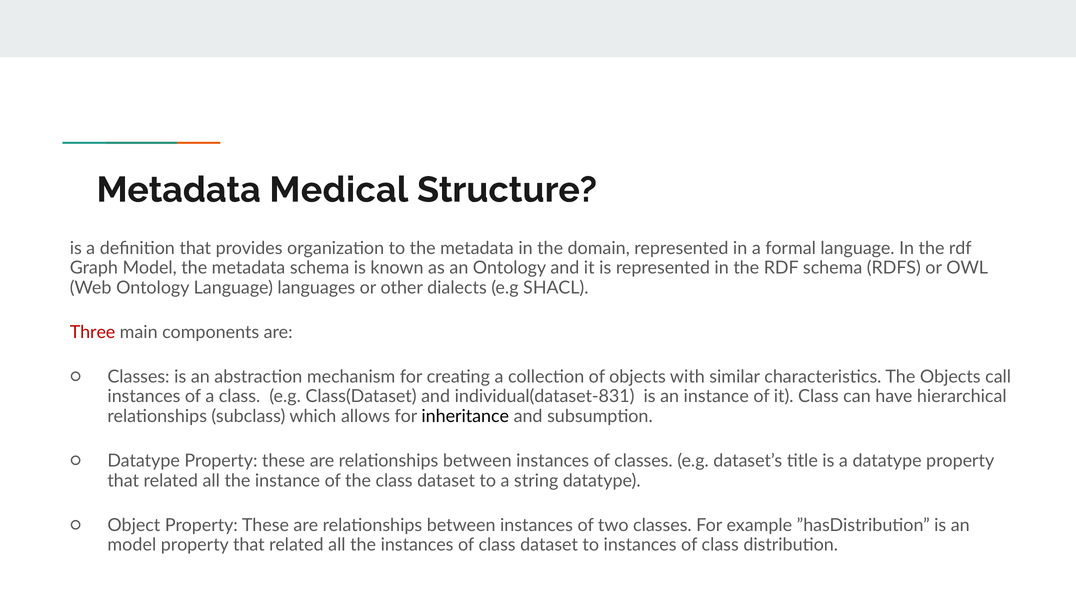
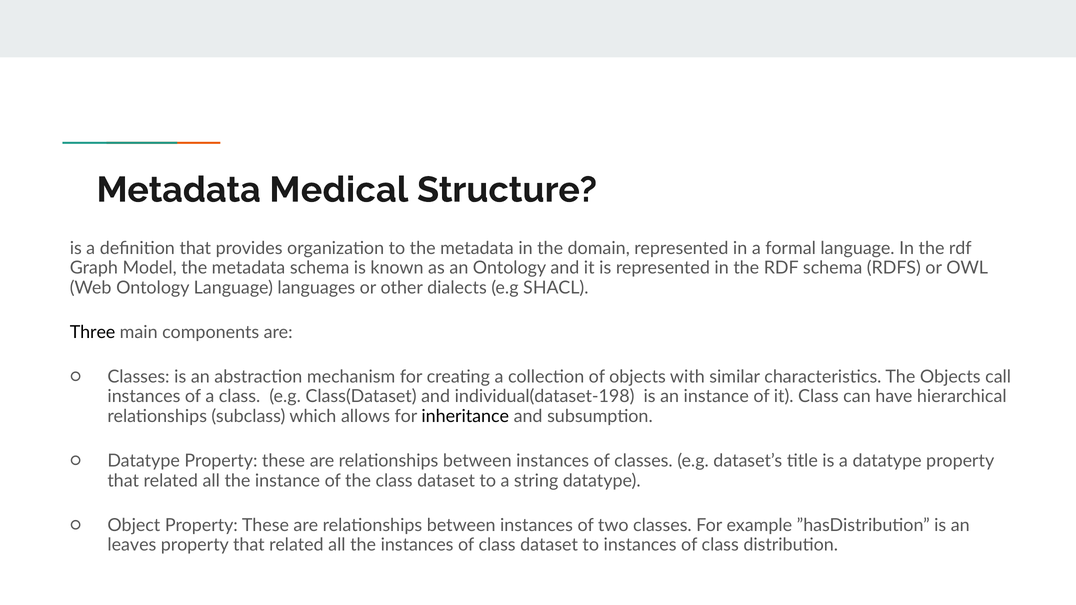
Three colour: red -> black (93, 332)
individual(dataset-831: individual(dataset-831 -> individual(dataset-198 (545, 397)
model: model -> leaves (132, 545)
